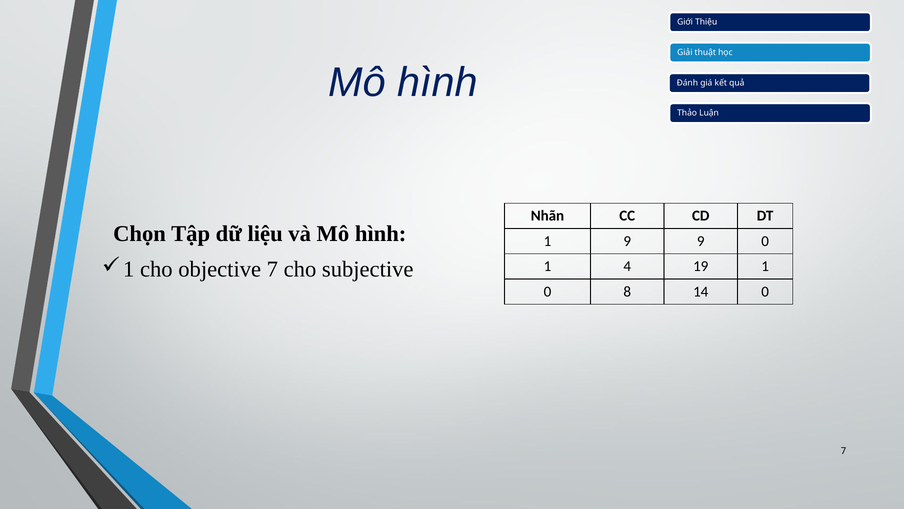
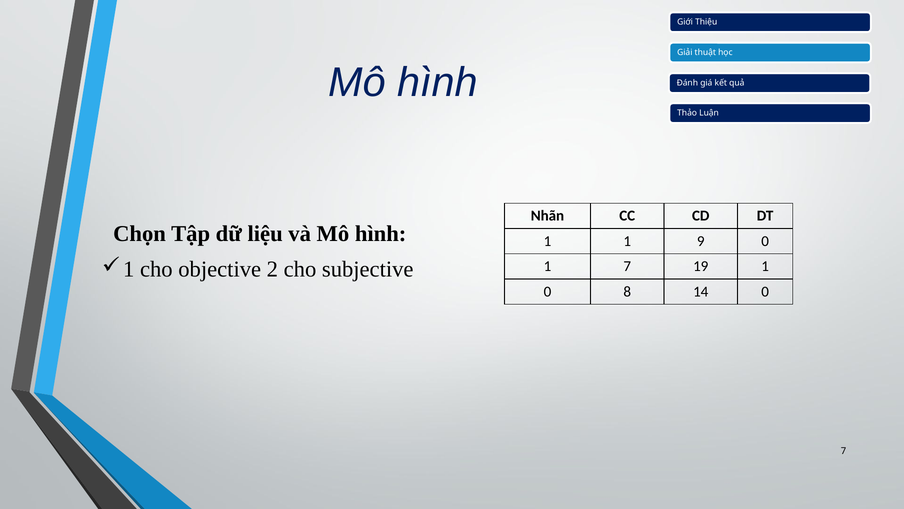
1 9: 9 -> 1 (627, 241)
objective 7: 7 -> 2 (272, 269)
1 4: 4 -> 7 (627, 266)
